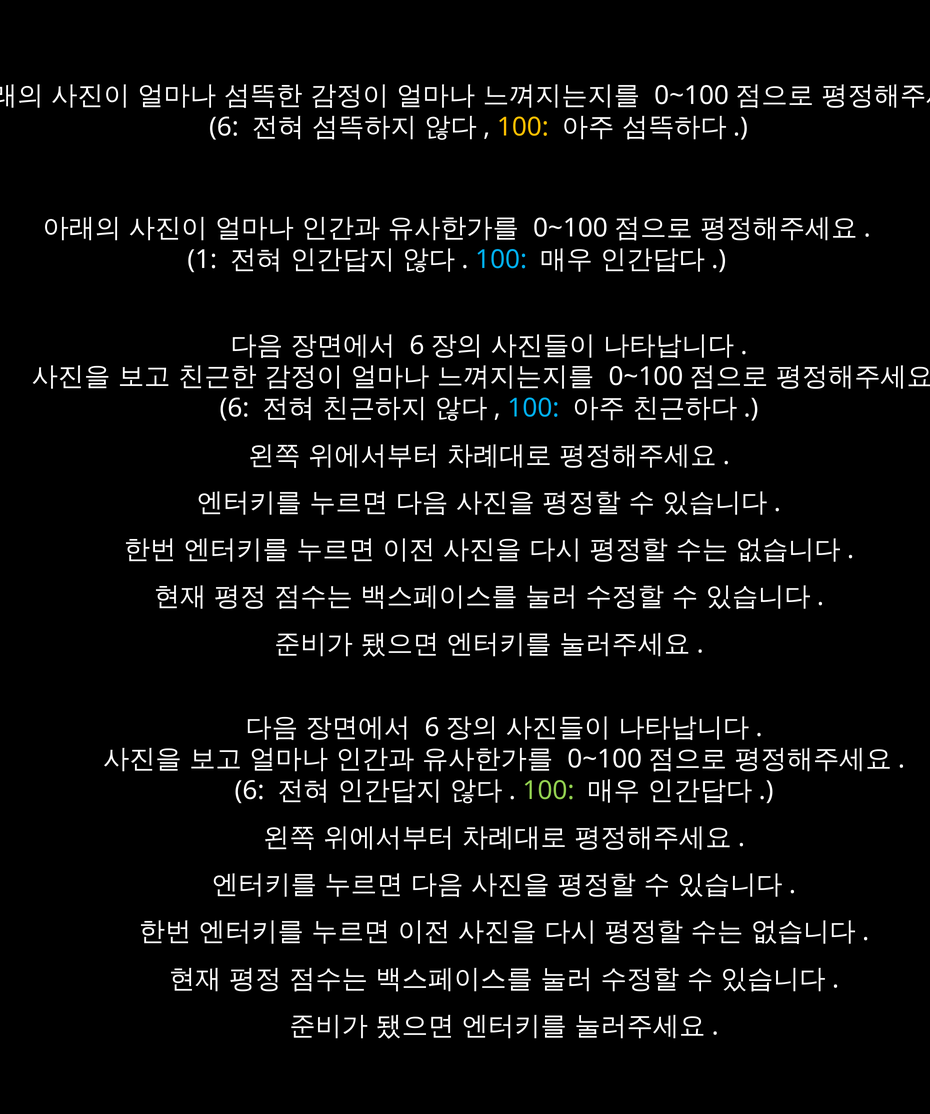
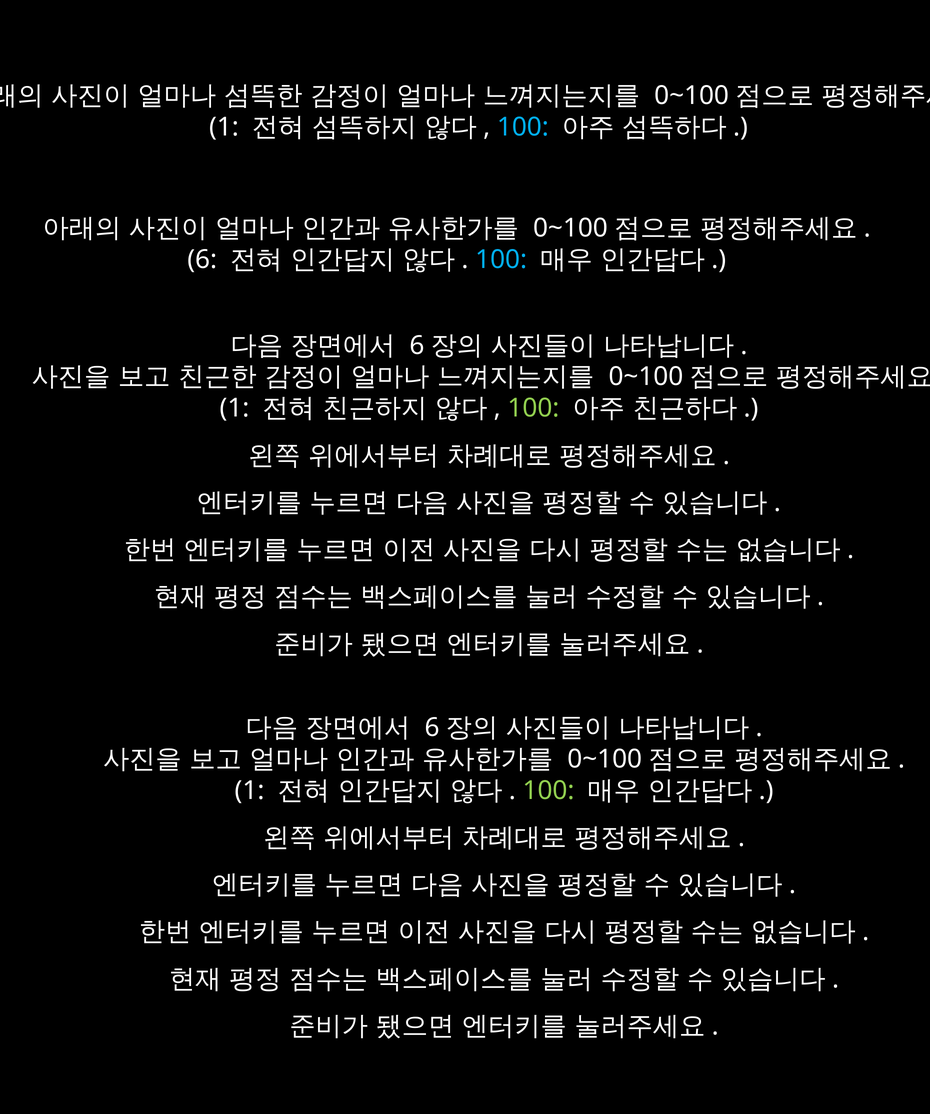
6: 6 -> 1 (224, 127)
100 colour: yellow -> light blue (523, 127)
1: 1 -> 6 (202, 260)
6: 6 -> 1 (234, 408)
100 colour: light blue -> light green (533, 408)
6: 6 -> 1 (250, 790)
